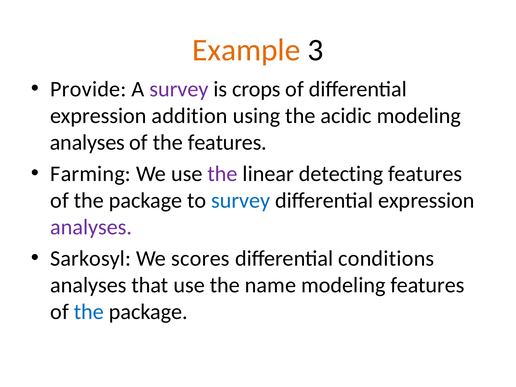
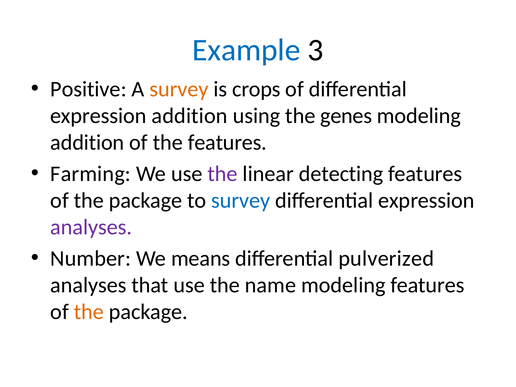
Example colour: orange -> blue (246, 50)
Provide: Provide -> Positive (88, 89)
survey colour: purple -> orange (179, 89)
acidic: acidic -> genes (346, 116)
analyses: analyses -> addition (87, 143)
Sarkosyl: Sarkosyl -> Number (91, 258)
scores: scores -> means (201, 258)
conditions: conditions -> pulverized (386, 258)
the colour: blue -> orange (89, 312)
